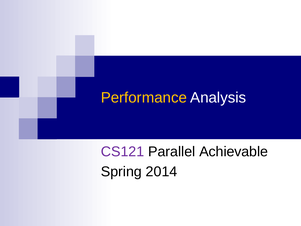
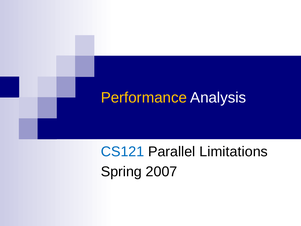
CS121 colour: purple -> blue (123, 151)
Achievable: Achievable -> Limitations (234, 151)
2014: 2014 -> 2007 (162, 171)
